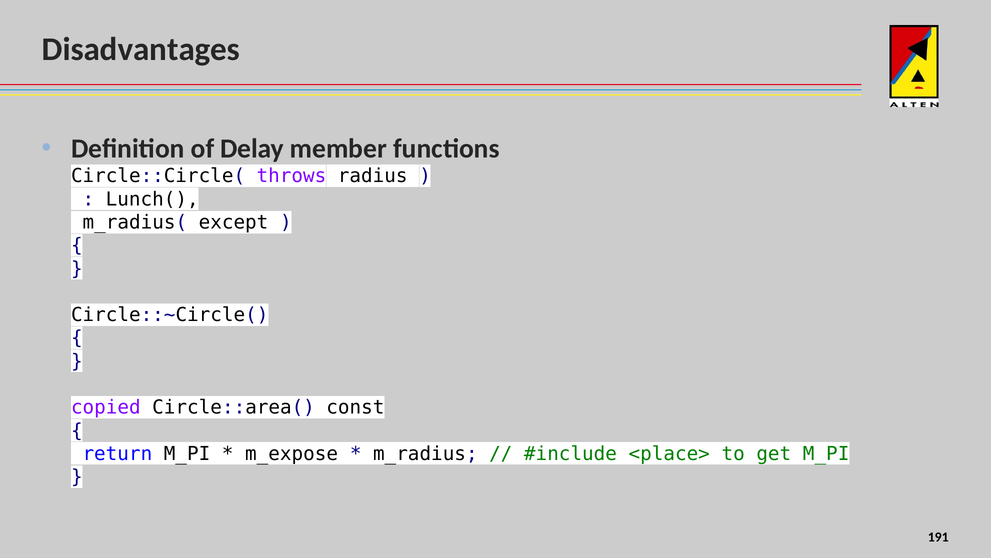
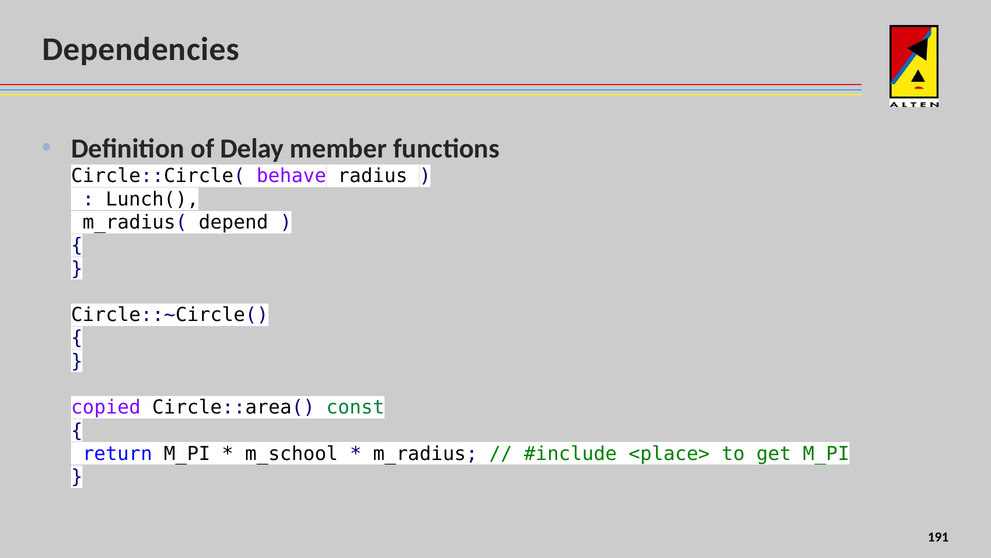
Disadvantages: Disadvantages -> Dependencies (141, 49)
throws: throws -> behave (291, 176)
except: except -> depend (233, 222)
const colour: black -> green (355, 407)
m_expose: m_expose -> m_school (292, 454)
